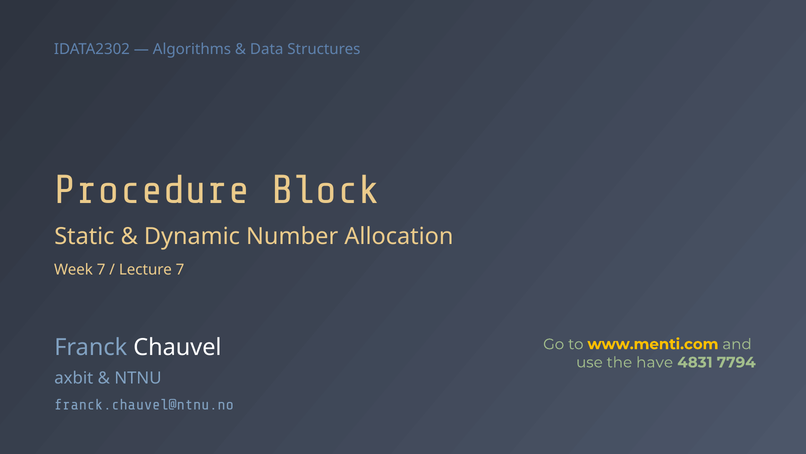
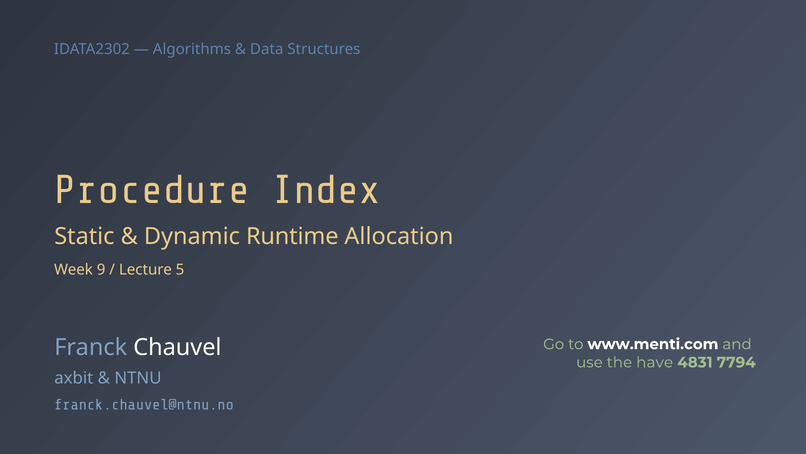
Block: Block -> Index (326, 190)
Number: Number -> Runtime (292, 236)
Week 7: 7 -> 9 (101, 269)
Lecture 7: 7 -> 5 (180, 269)
www.menti.com colour: yellow -> white (653, 344)
